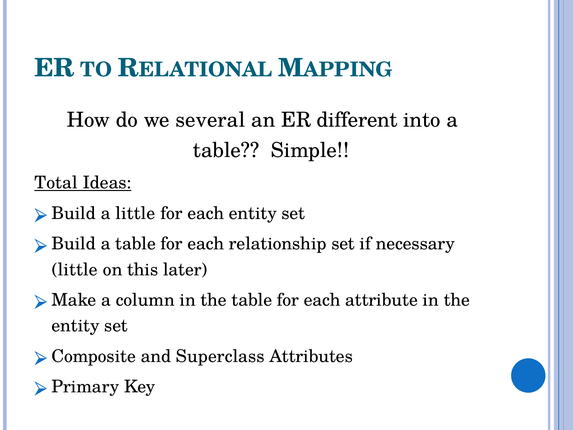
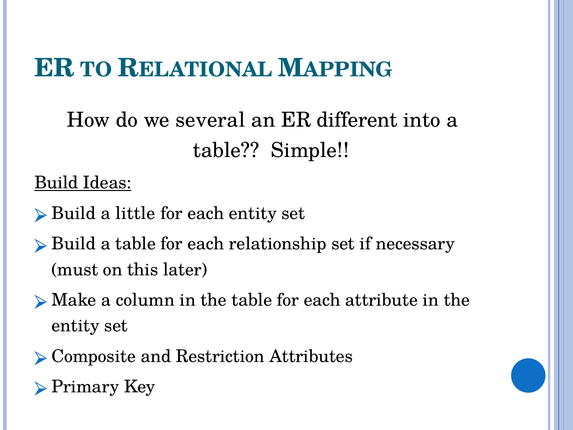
Total: Total -> Build (56, 183)
little: little -> must (75, 269)
Superclass: Superclass -> Restriction (220, 356)
